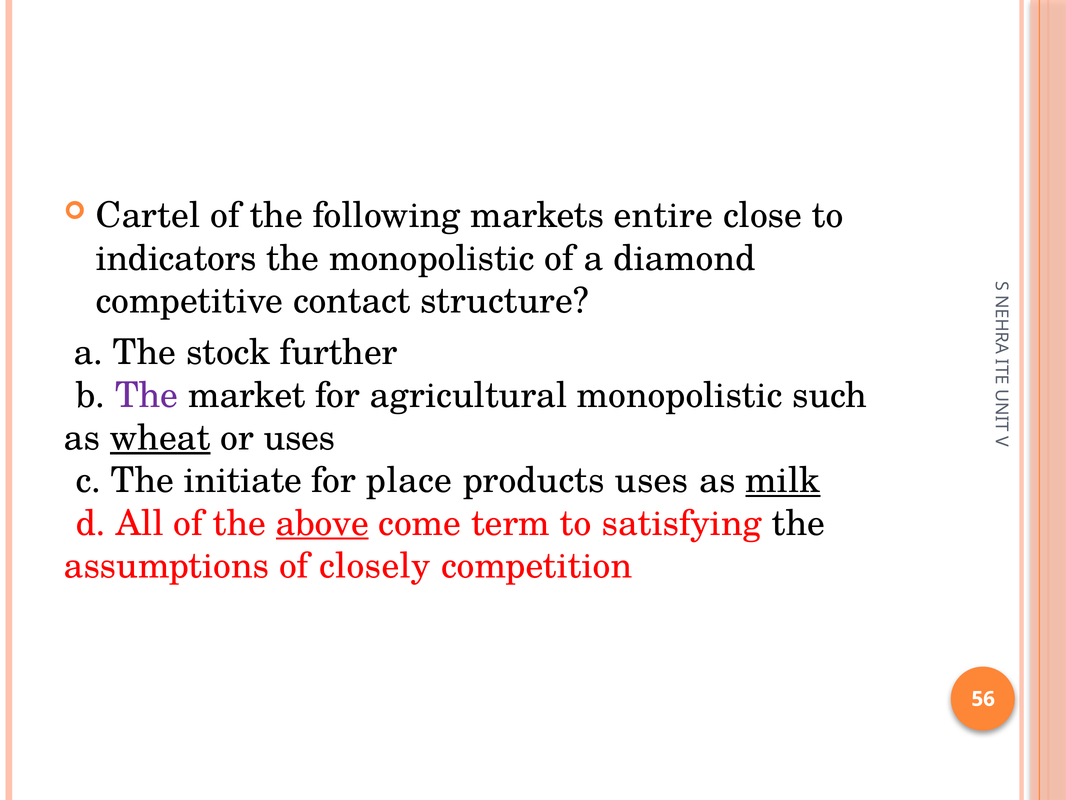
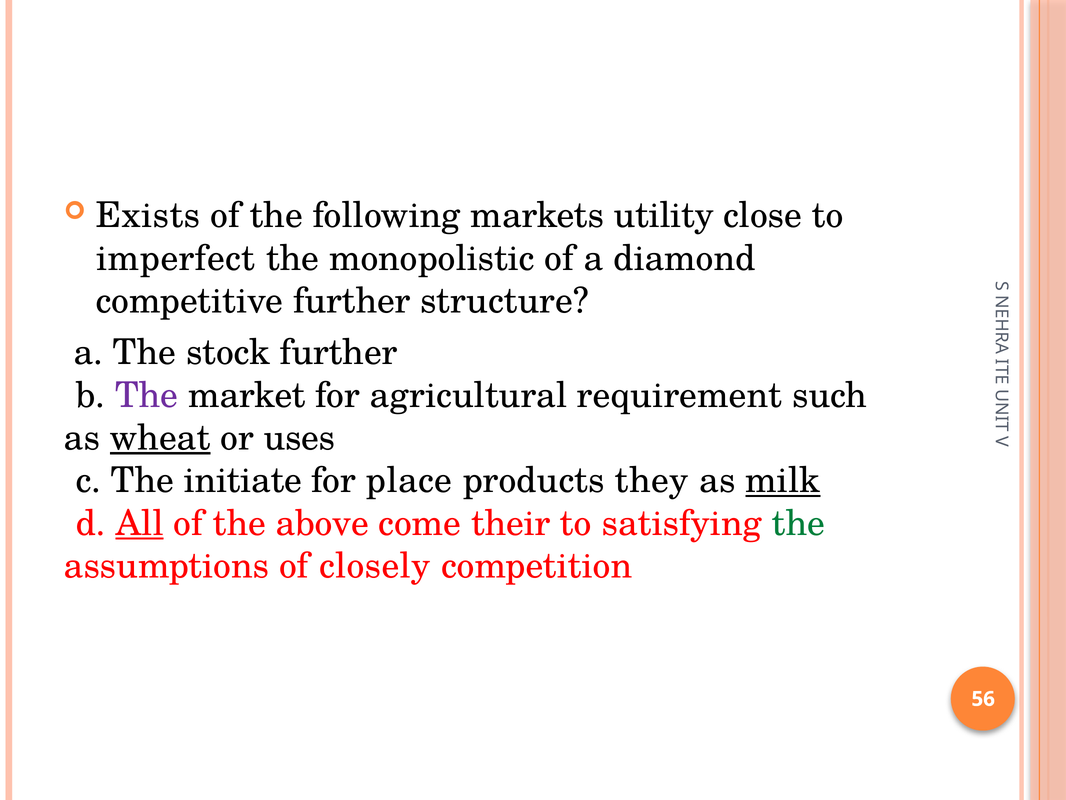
Cartel: Cartel -> Exists (148, 216)
entire: entire -> utility (664, 216)
indicators: indicators -> imperfect (176, 258)
competitive contact: contact -> further (352, 301)
agricultural monopolistic: monopolistic -> requirement (680, 395)
products uses: uses -> they (652, 480)
All underline: none -> present (140, 523)
above underline: present -> none (322, 523)
term: term -> their (511, 523)
the colour: black -> green (798, 523)
